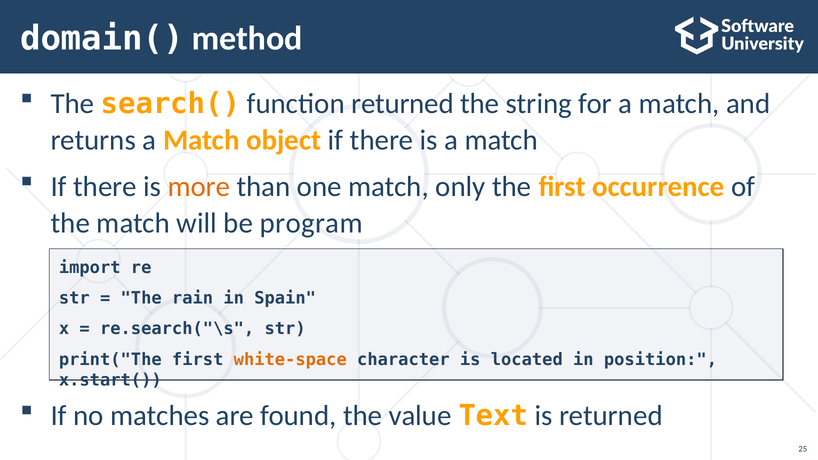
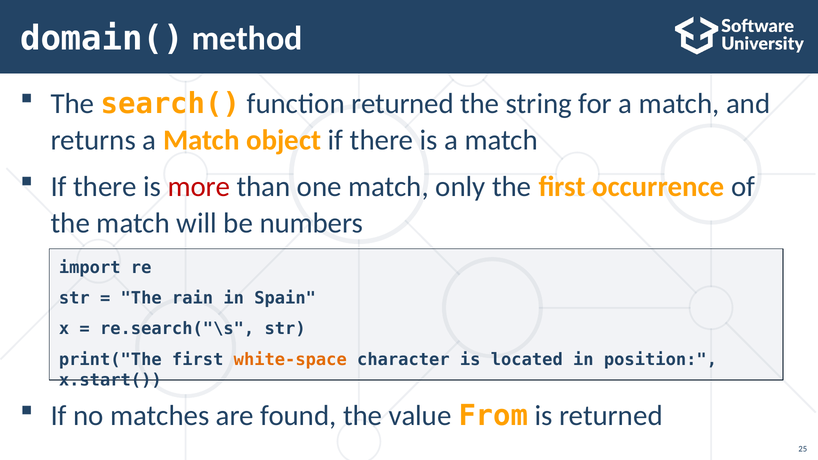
more colour: orange -> red (199, 187)
program: program -> numbers (311, 223)
Text: Text -> From (493, 416)
